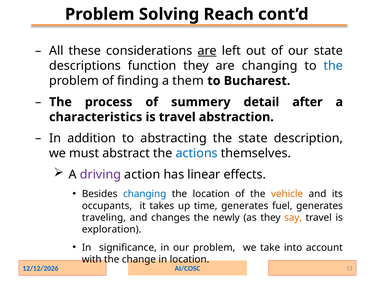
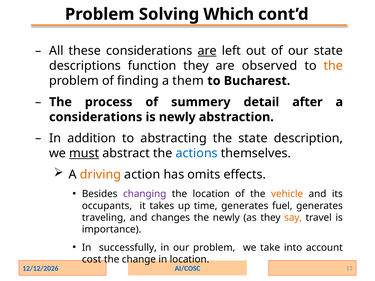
Reach: Reach -> Which (229, 14)
are changing: changing -> observed (270, 66)
the colour: blue -> orange (333, 66)
characteristics: characteristics -> considerations (96, 117)
is travel: travel -> newly (177, 117)
must underline: none -> present (84, 153)
driving colour: purple -> orange (100, 175)
linear: linear -> omits (204, 175)
changing colour: blue -> purple (145, 194)
exploration: exploration -> importance (112, 230)
significance: significance -> successfully (128, 248)
with: with -> cost (92, 260)
